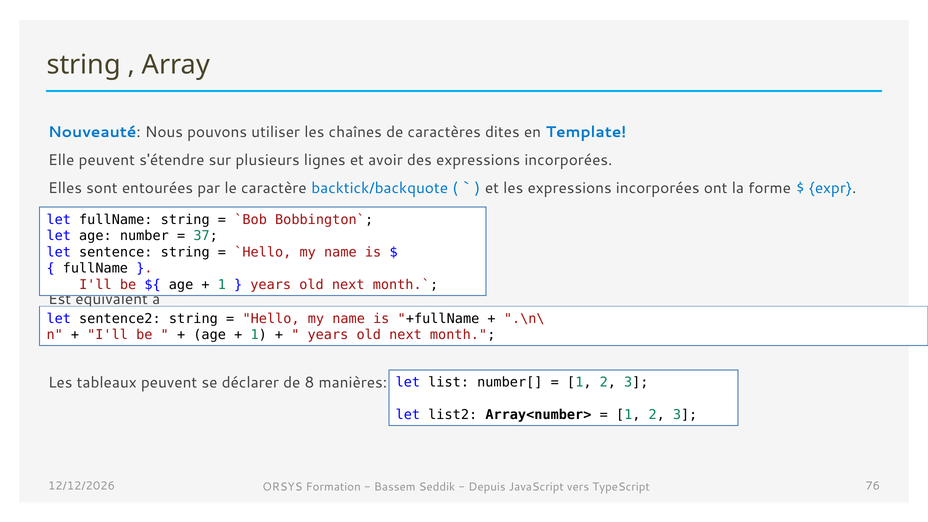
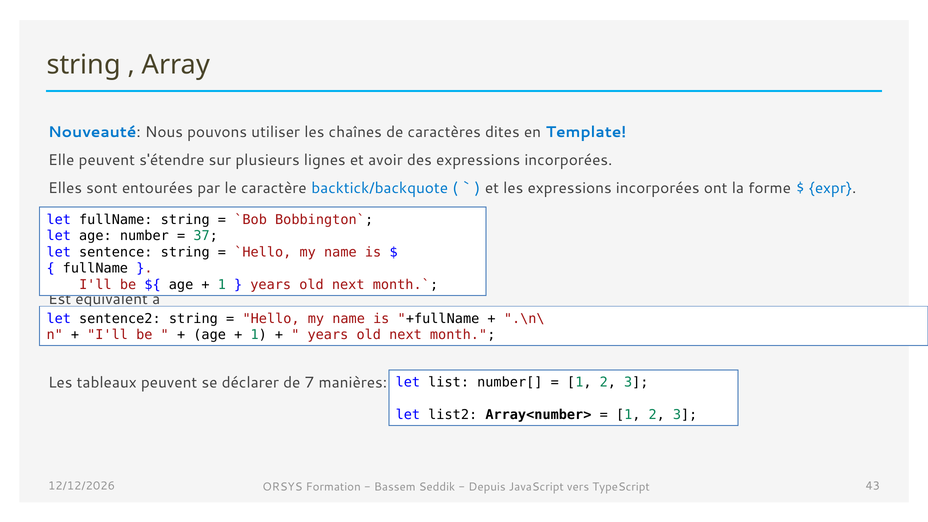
8: 8 -> 7 (309, 383)
76: 76 -> 43 (873, 486)
